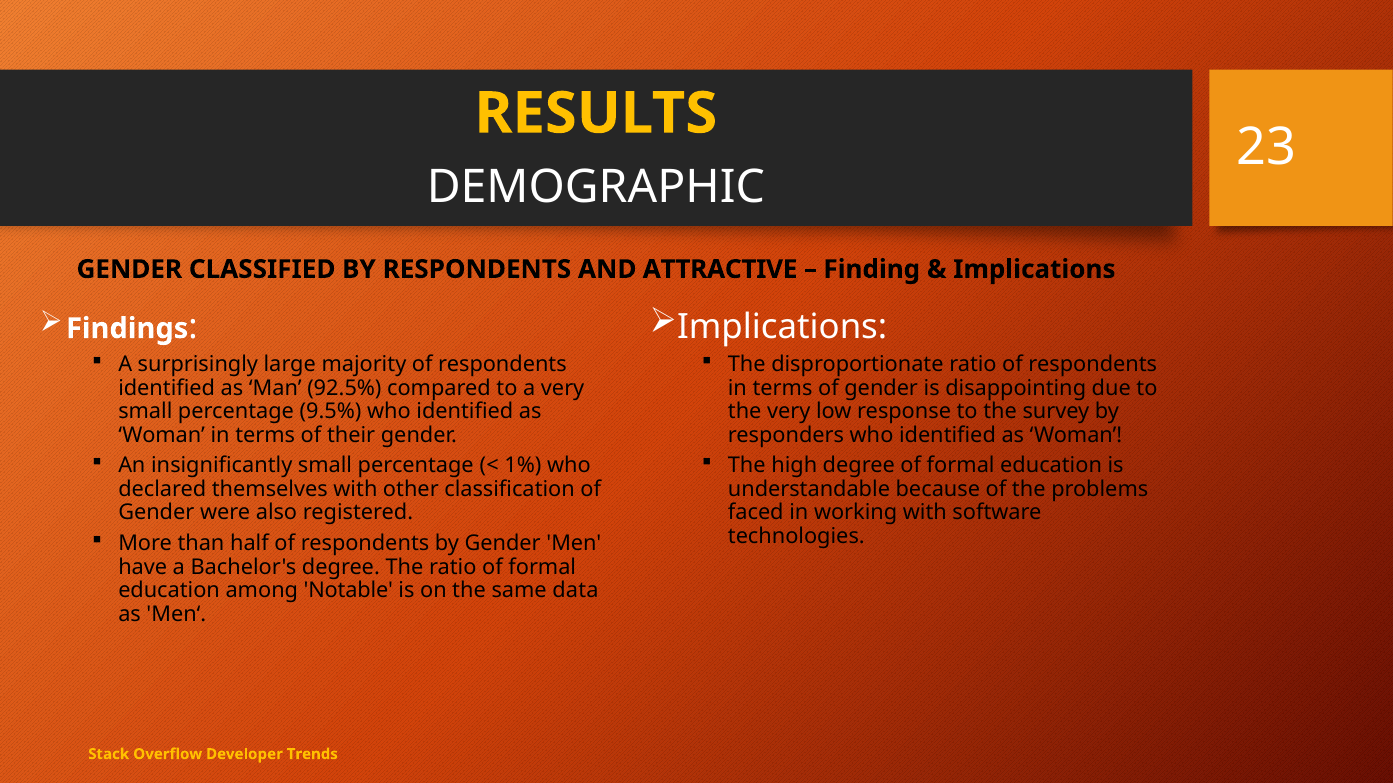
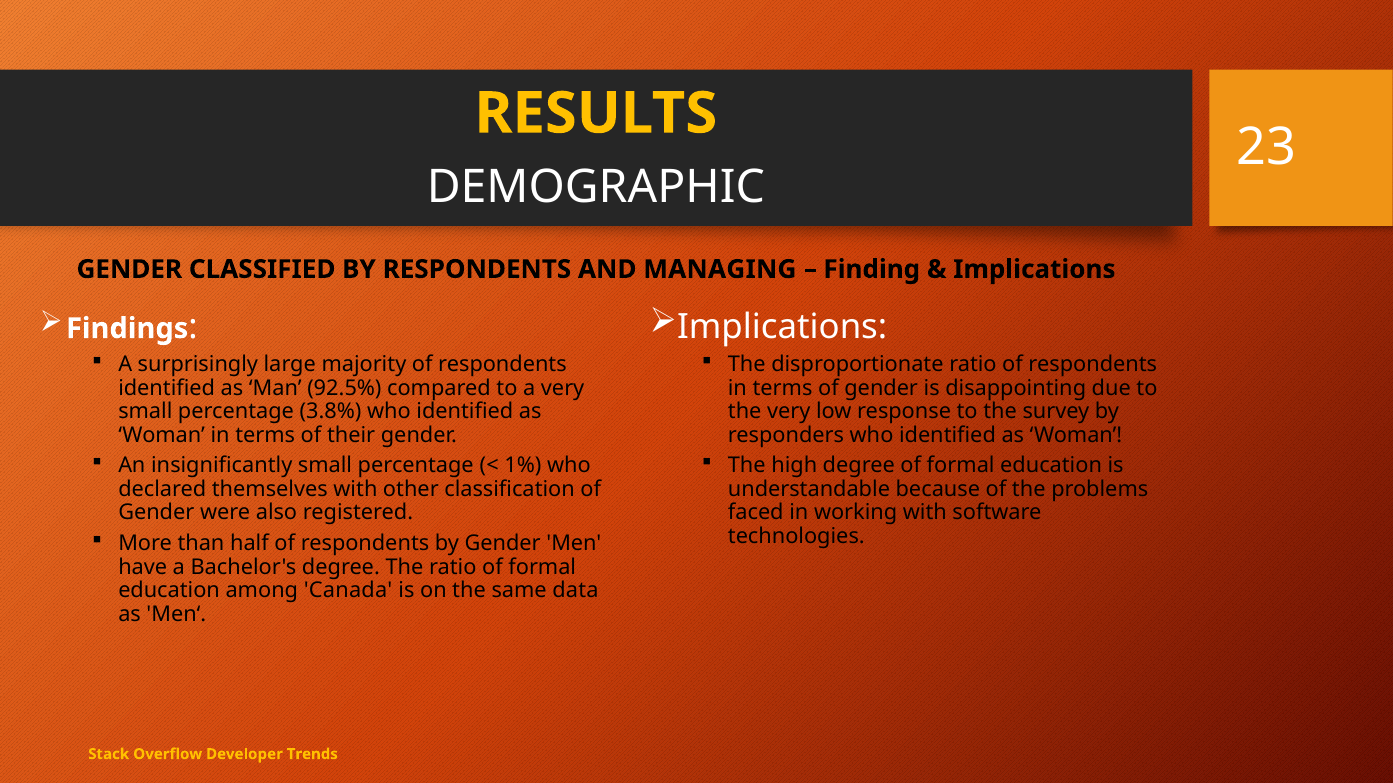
ATTRACTIVE: ATTRACTIVE -> MANAGING (720, 269)
9.5%: 9.5% -> 3.8% (331, 412)
Notable: Notable -> Canada (348, 591)
